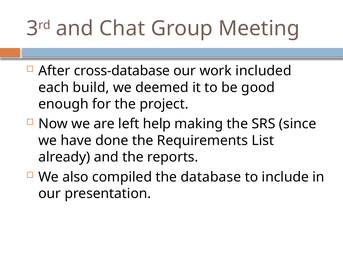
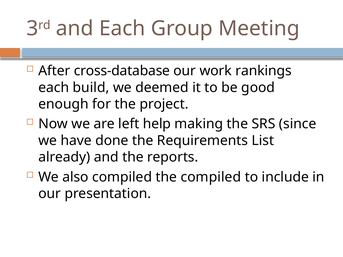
and Chat: Chat -> Each (122, 29)
included: included -> rankings (264, 71)
the database: database -> compiled (211, 177)
